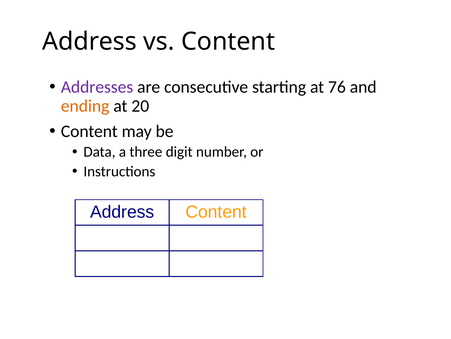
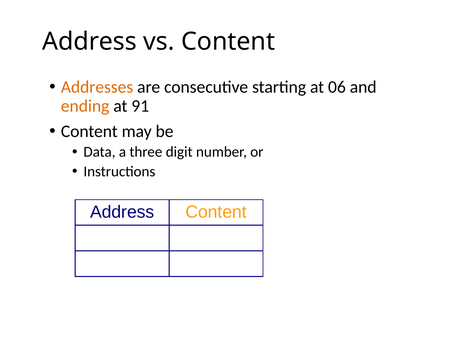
Addresses colour: purple -> orange (97, 87)
76: 76 -> 06 (337, 87)
20: 20 -> 91 (140, 106)
